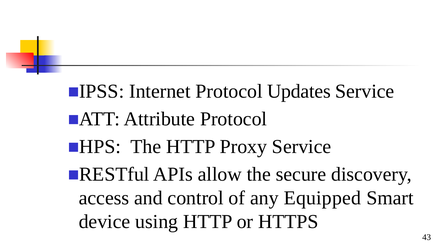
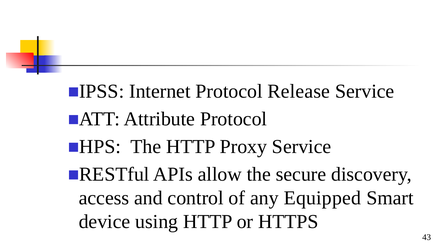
Updates: Updates -> Release (299, 91)
